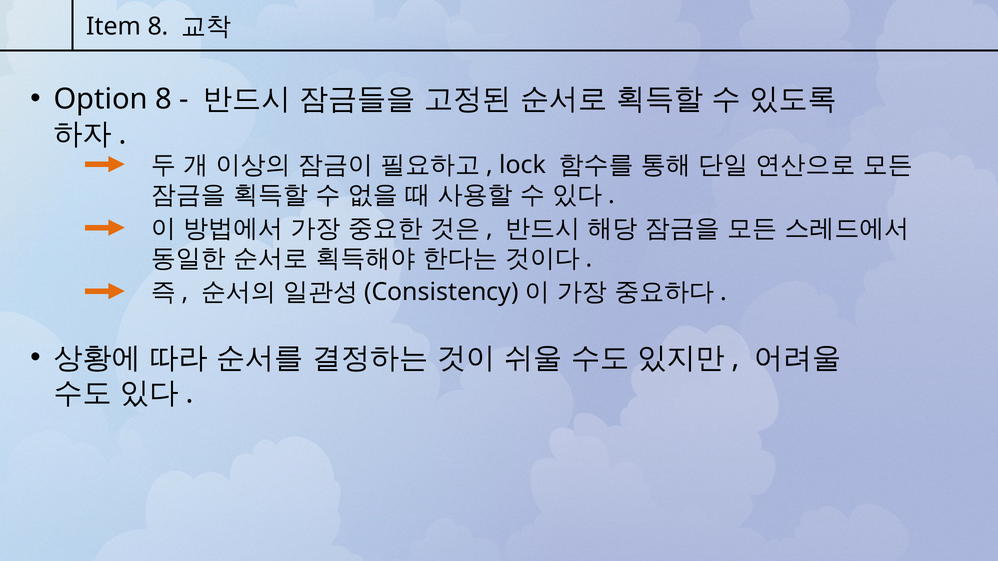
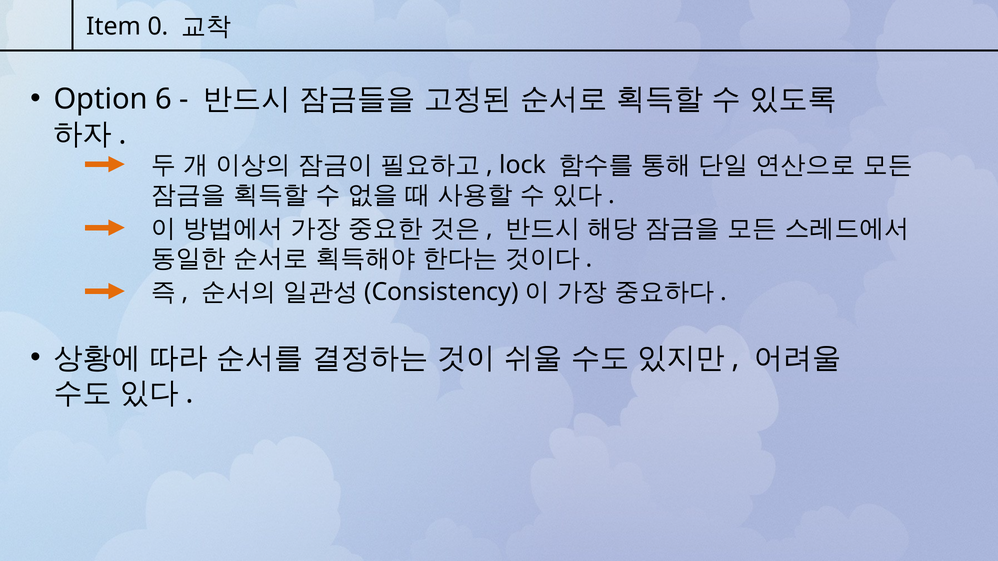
Item 8: 8 -> 0 (158, 27)
Option 8: 8 -> 6 (164, 99)
